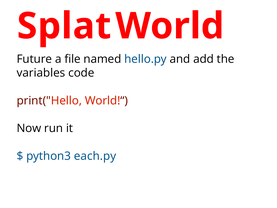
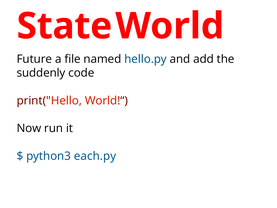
Splat: Splat -> State (64, 26)
variables: variables -> suddenly (41, 73)
